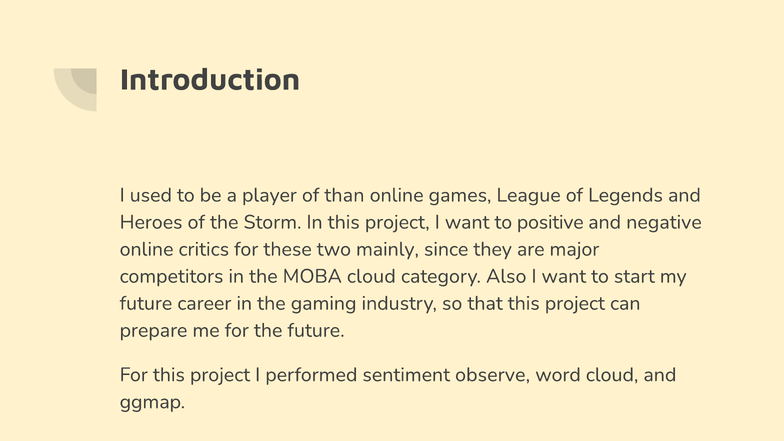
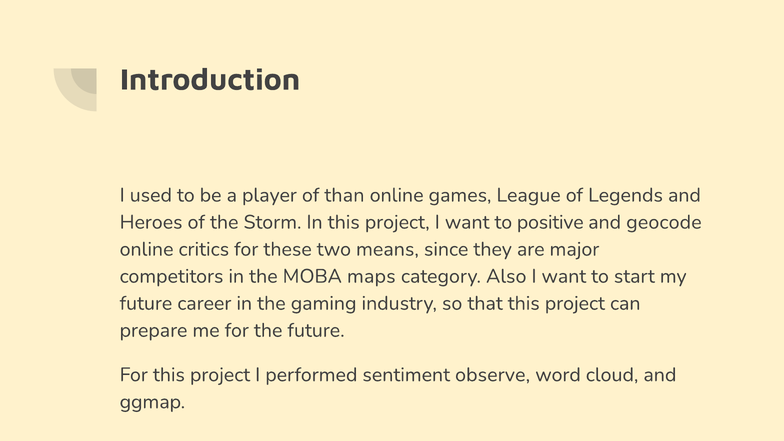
negative: negative -> geocode (664, 222)
mainly: mainly -> means (387, 249)
MOBA cloud: cloud -> maps (371, 276)
